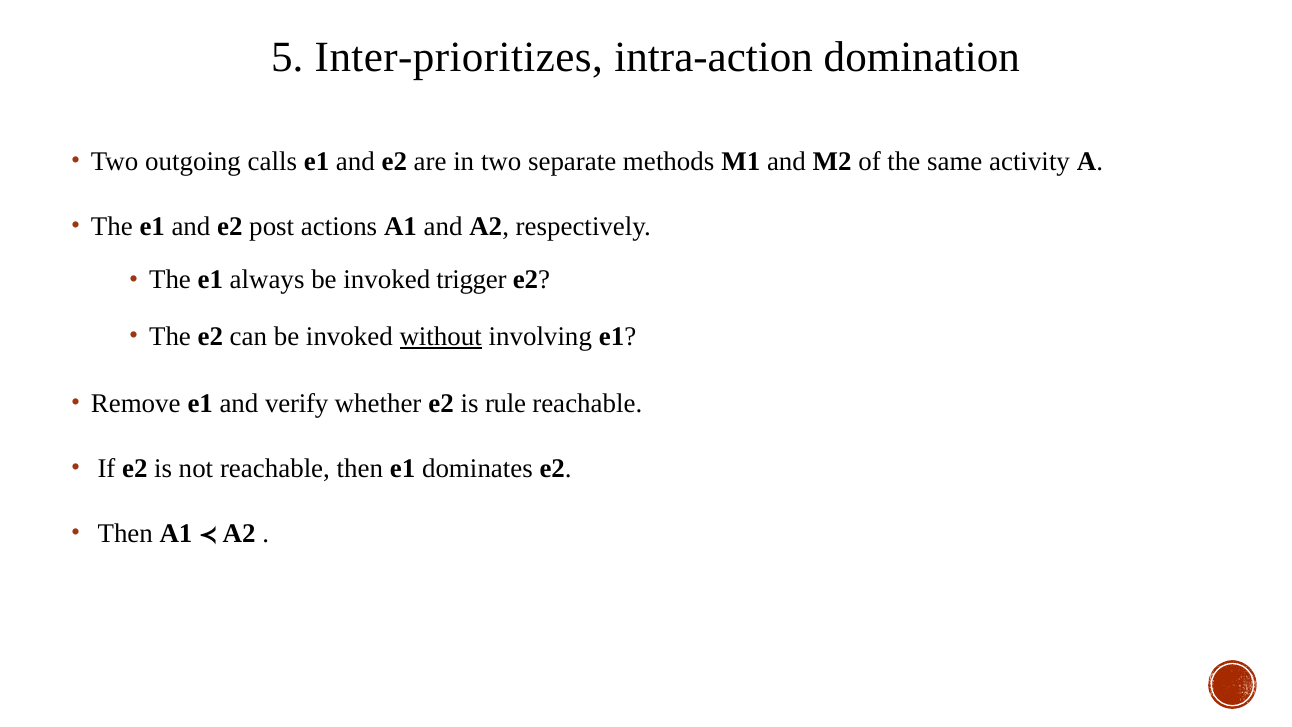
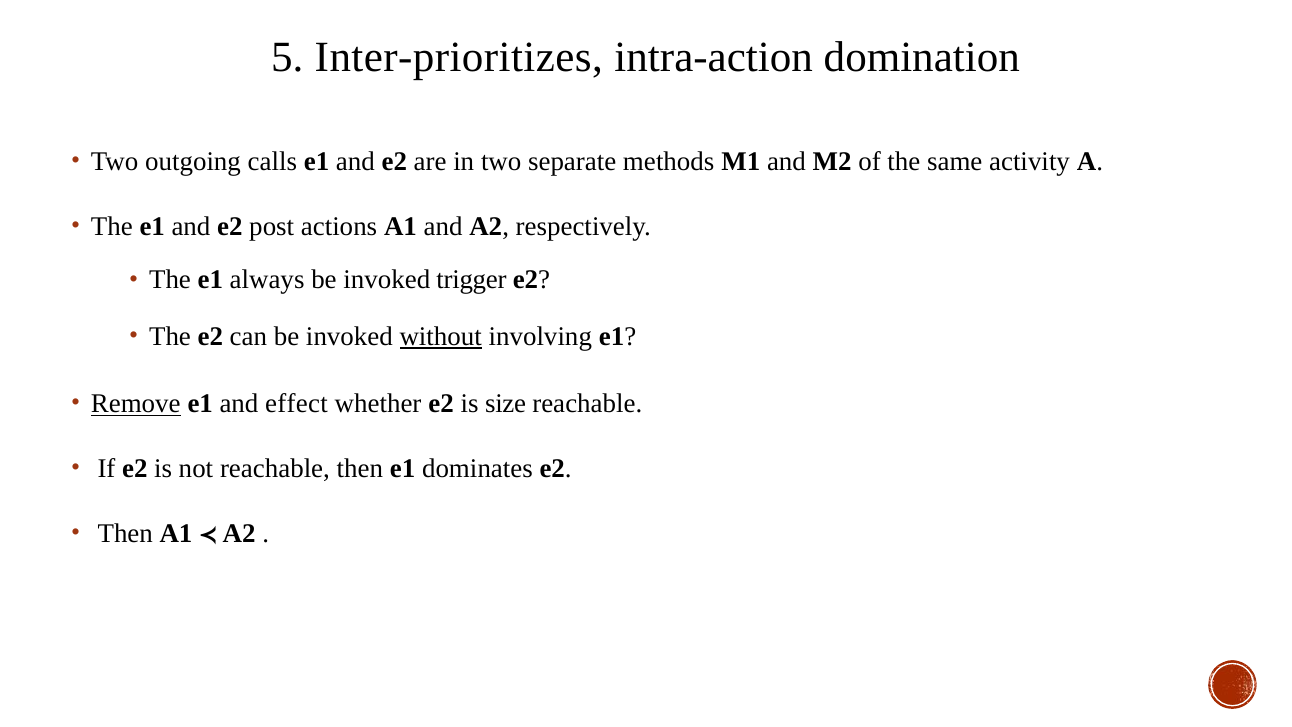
Remove underline: none -> present (136, 404)
verify: verify -> effect (296, 404)
rule: rule -> size (506, 404)
